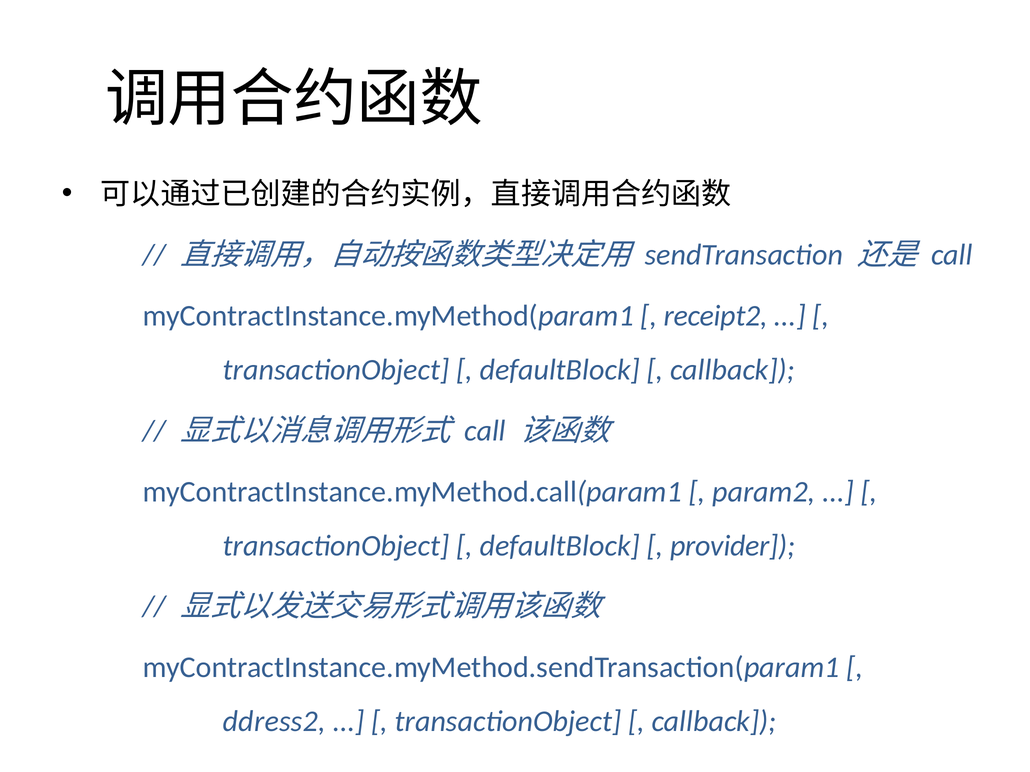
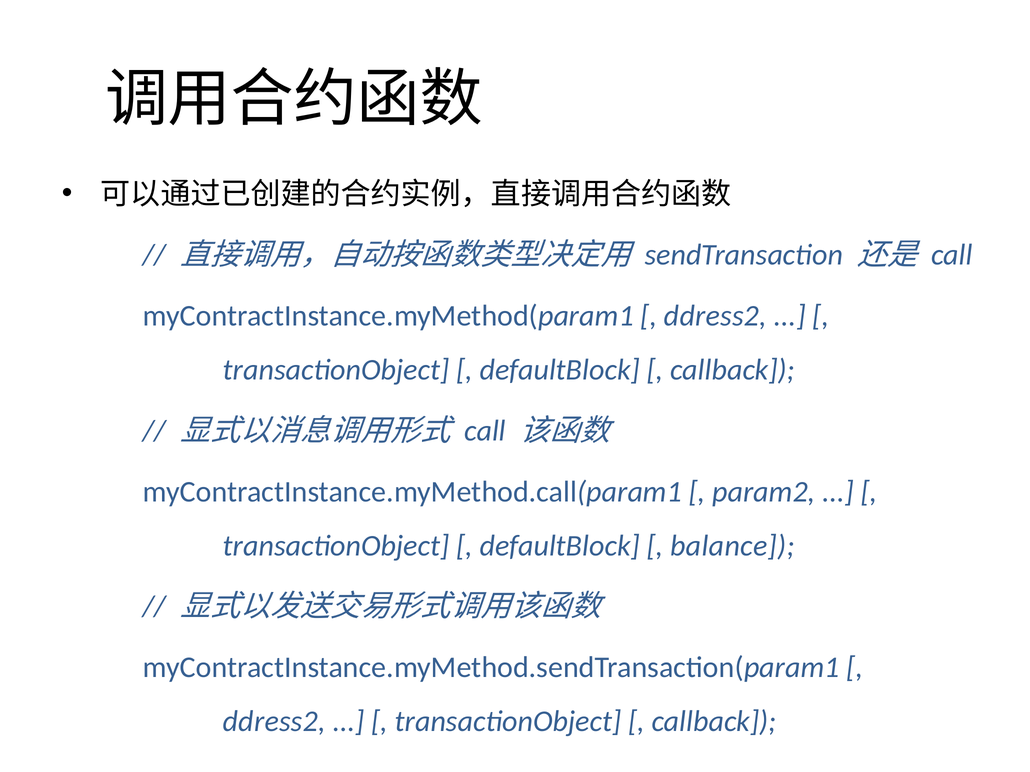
receipt2: receipt2 -> ddress2 (715, 316)
provider: provider -> balance (732, 546)
